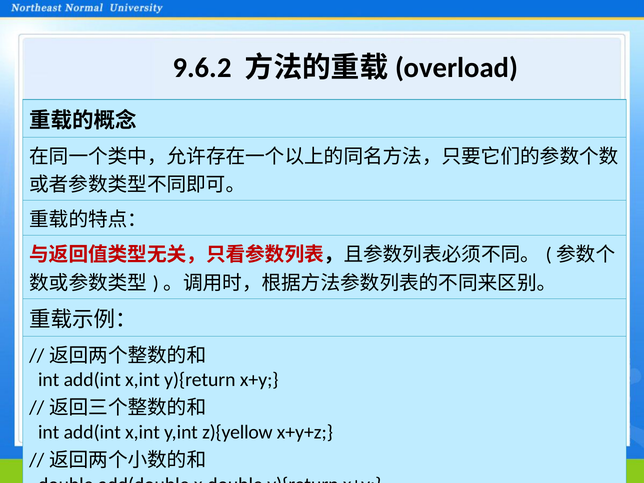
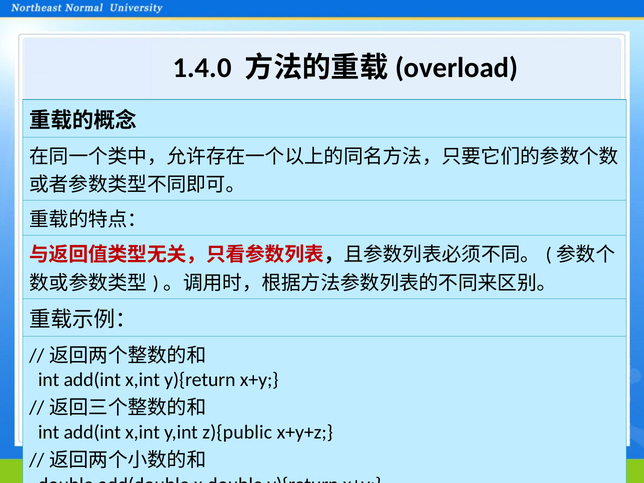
9.6.2: 9.6.2 -> 1.4.0 (202, 68)
z){yellow: z){yellow -> z){public (237, 432)
